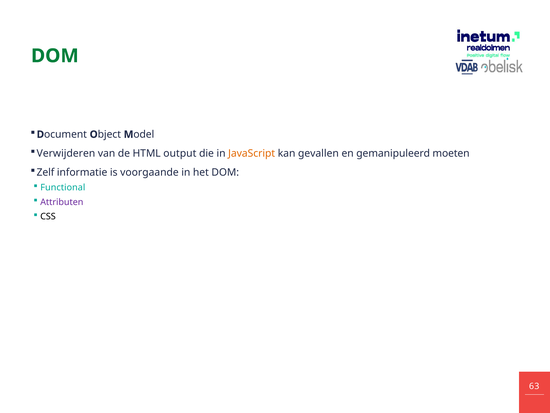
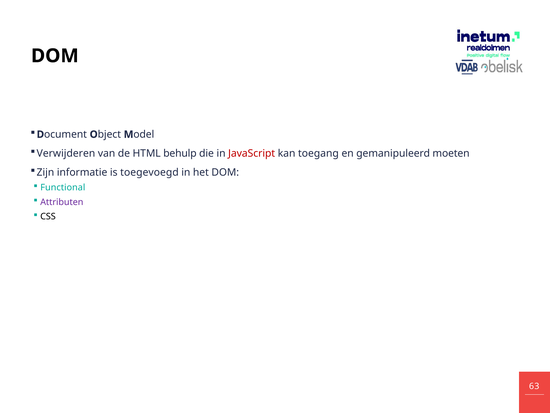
DOM colour: green -> black (55, 56)
output: output -> behulp (180, 153)
JavaScript colour: orange -> red (252, 153)
gevallen: gevallen -> toegang (318, 153)
Zelf: Zelf -> Zijn (45, 172)
voorgaande: voorgaande -> toegevoegd (149, 172)
